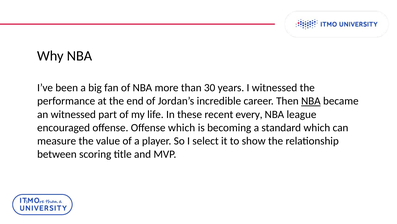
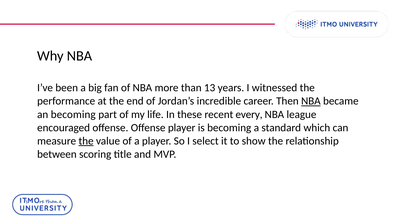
30: 30 -> 13 (210, 88)
an witnessed: witnessed -> becoming (73, 114)
Offense which: which -> player (182, 127)
the underline: none -> present (86, 140)
